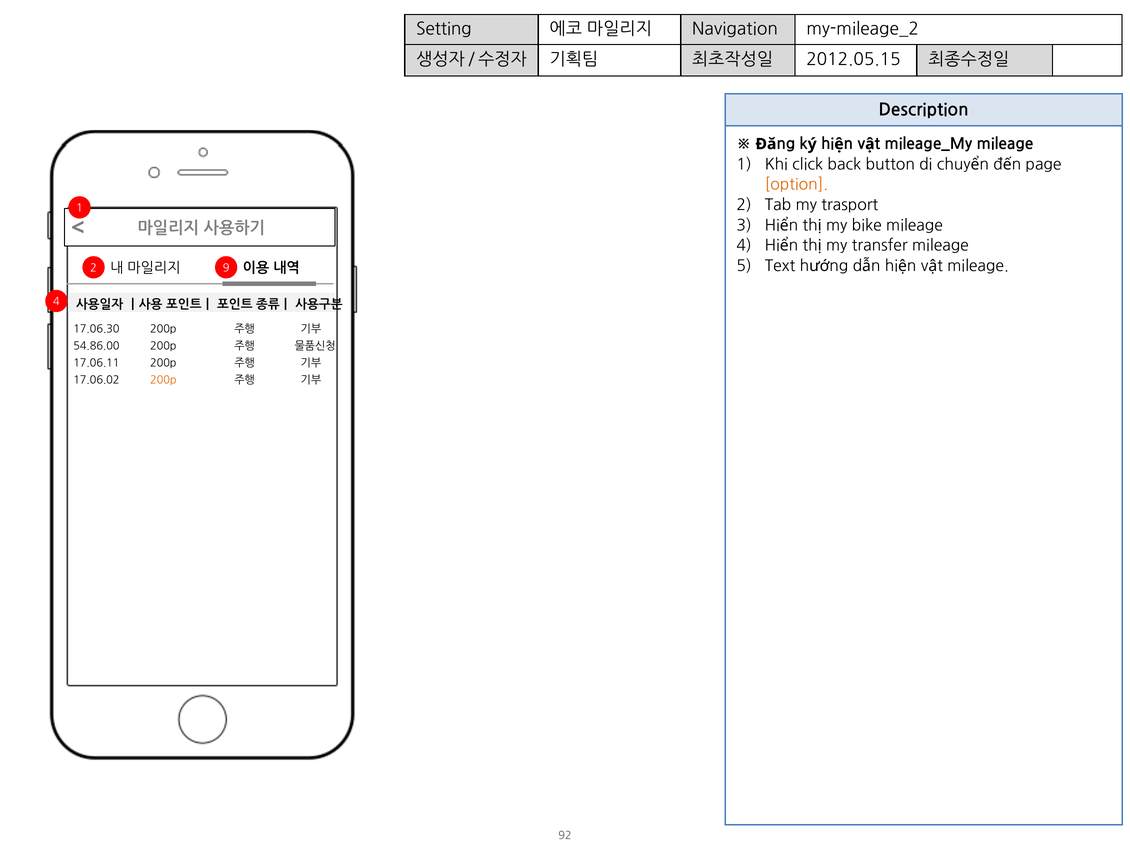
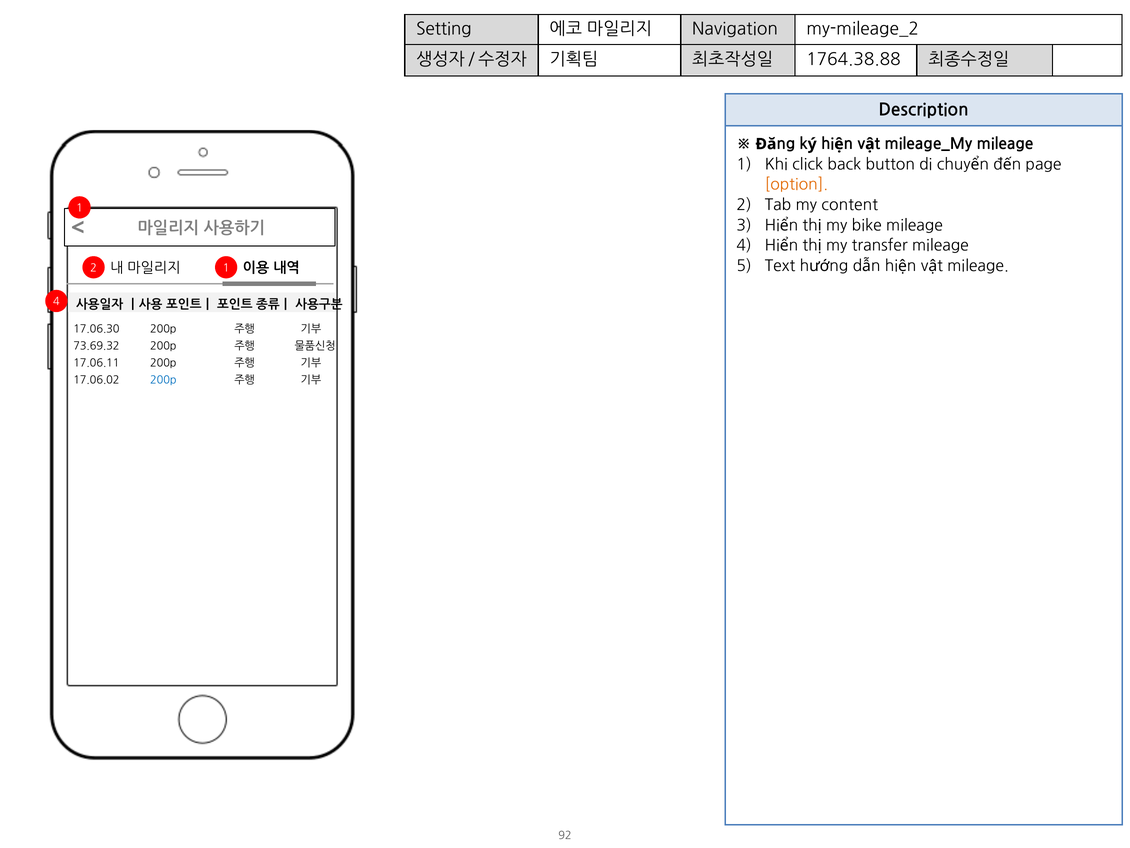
2012.05.15: 2012.05.15 -> 1764.38.88 (853, 59)
trasport: trasport -> content (850, 205)
2 9: 9 -> 1 (226, 268)
54.86.00: 54.86.00 -> 73.69.32 (96, 346)
200p colour: orange -> blue (163, 380)
